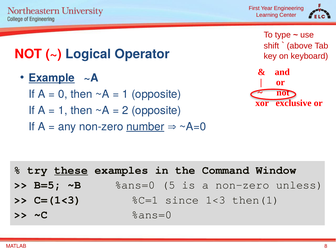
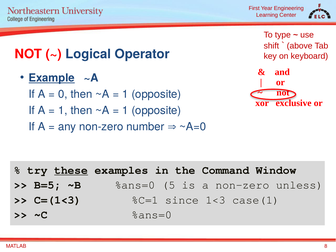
2: 2 -> 1 (125, 110)
number underline: present -> none (145, 127)
then(1: then(1 -> case(1 (256, 200)
